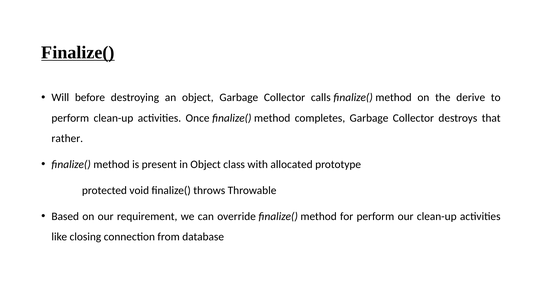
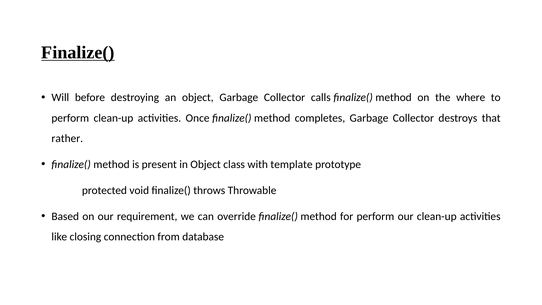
derive: derive -> where (471, 98)
allocated: allocated -> template (292, 164)
